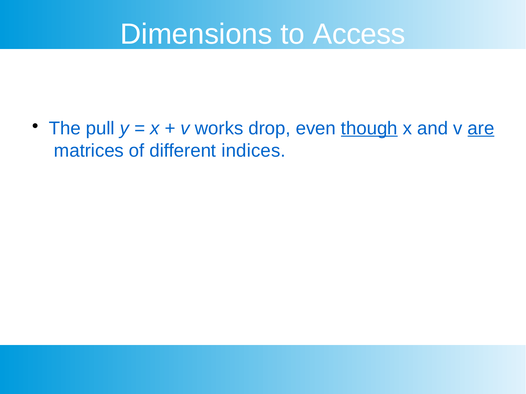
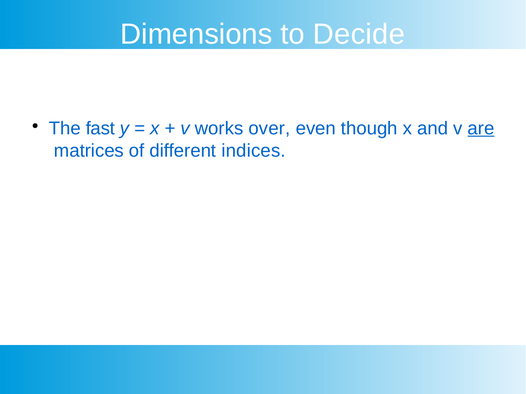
Access: Access -> Decide (359, 34)
pull: pull -> fast (100, 128)
drop: drop -> over (269, 128)
though underline: present -> none (369, 128)
